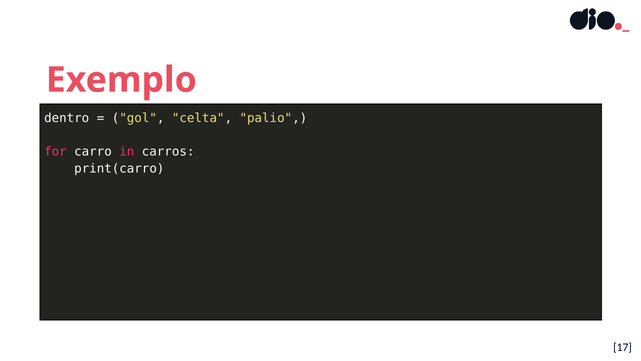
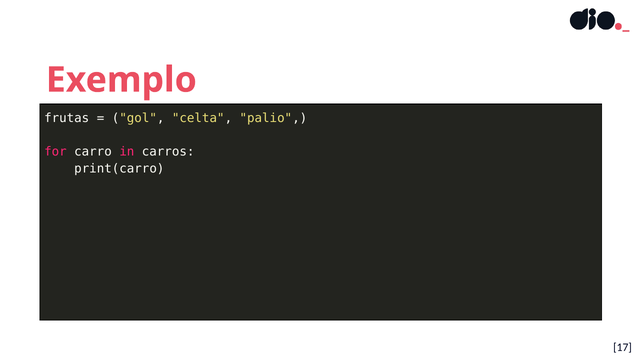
dentro: dentro -> frutas (67, 118)
